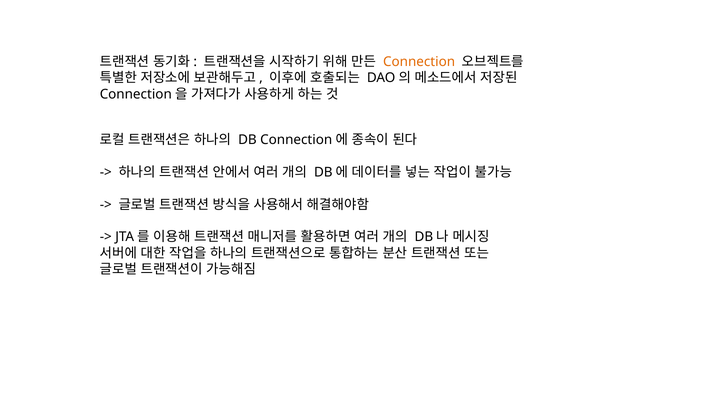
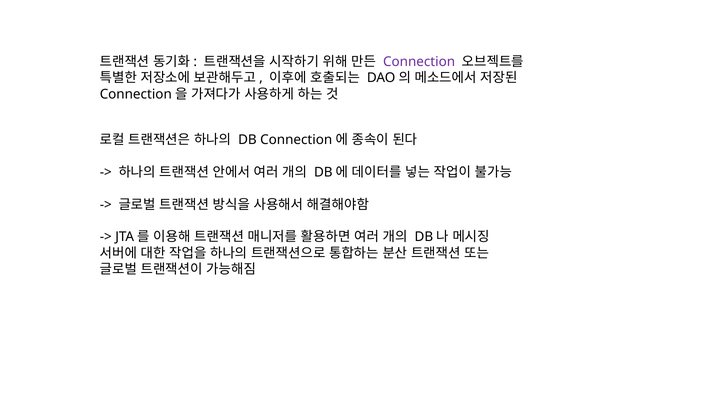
Connection colour: orange -> purple (419, 62)
